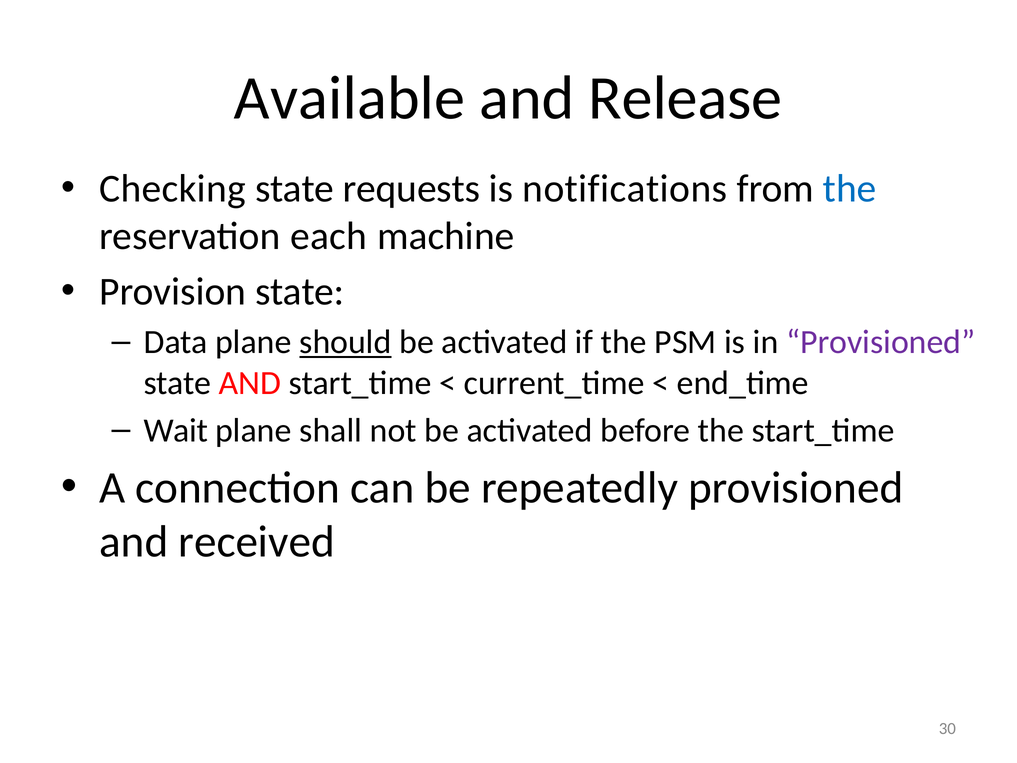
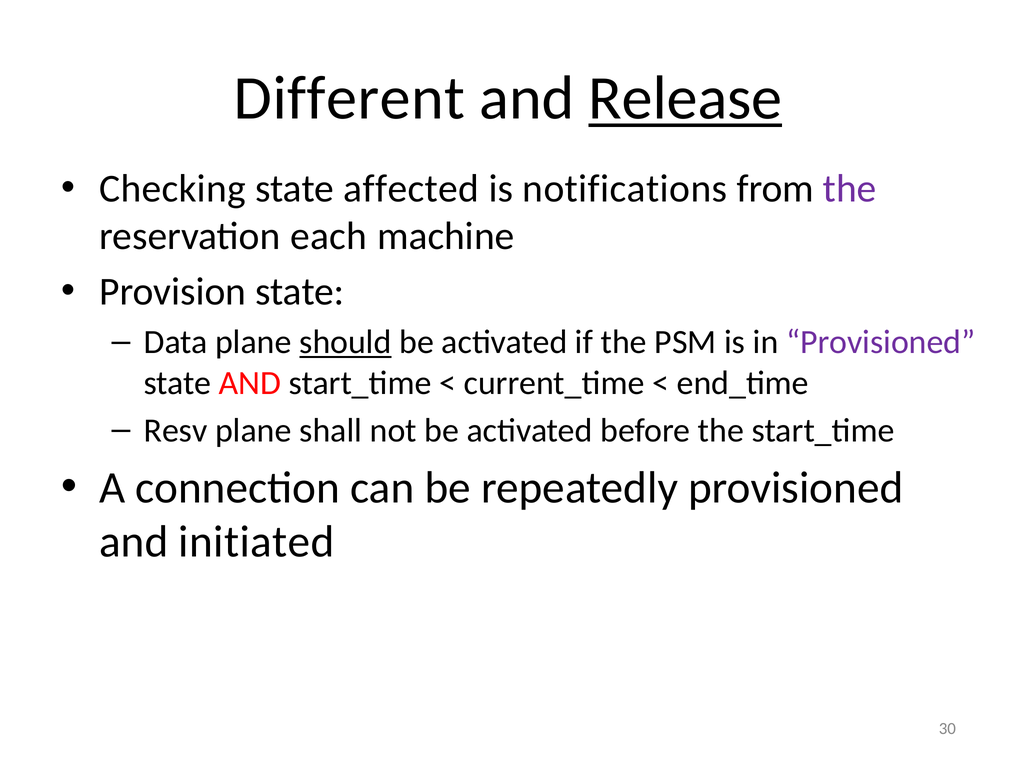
Available: Available -> Different (349, 98)
Release underline: none -> present (685, 98)
requests: requests -> affected (411, 189)
the colour: blue -> purple (850, 189)
Wait: Wait -> Resv (176, 430)
received: received -> initiated (256, 542)
